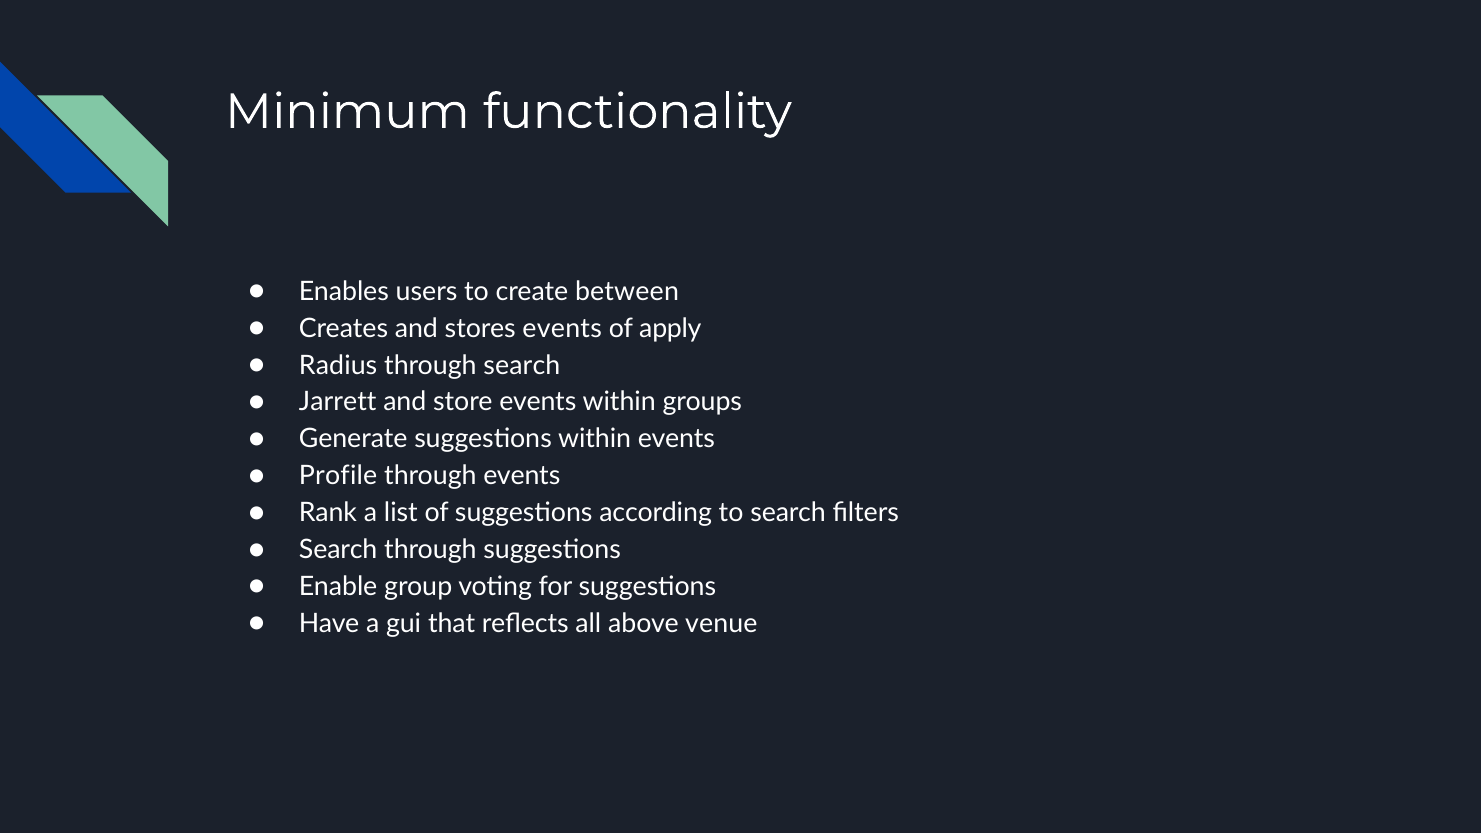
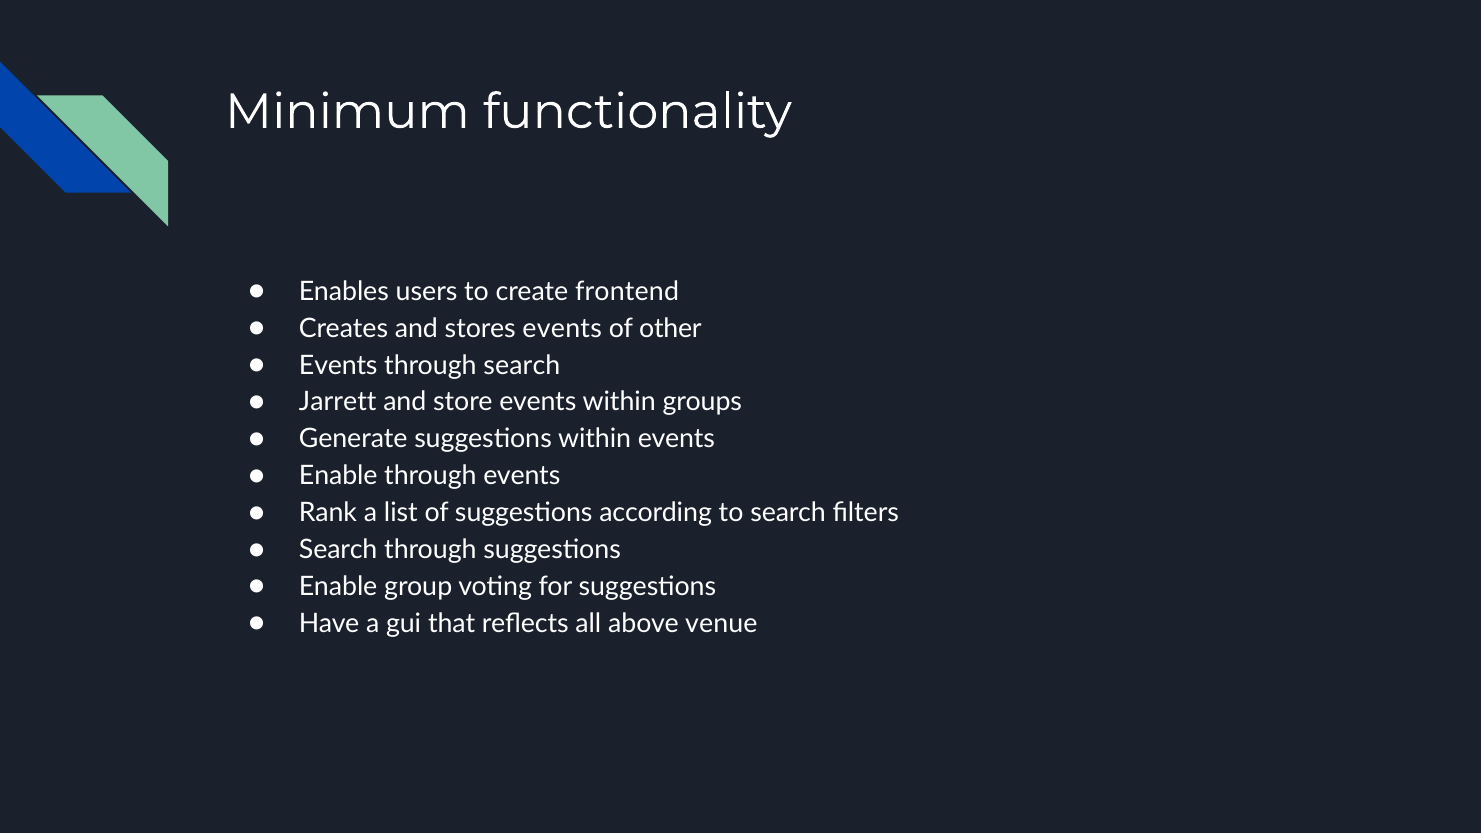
between: between -> frontend (627, 291)
apply: apply -> other (670, 328)
Radius: Radius -> Events (338, 365)
Profile: Profile -> Enable (338, 476)
